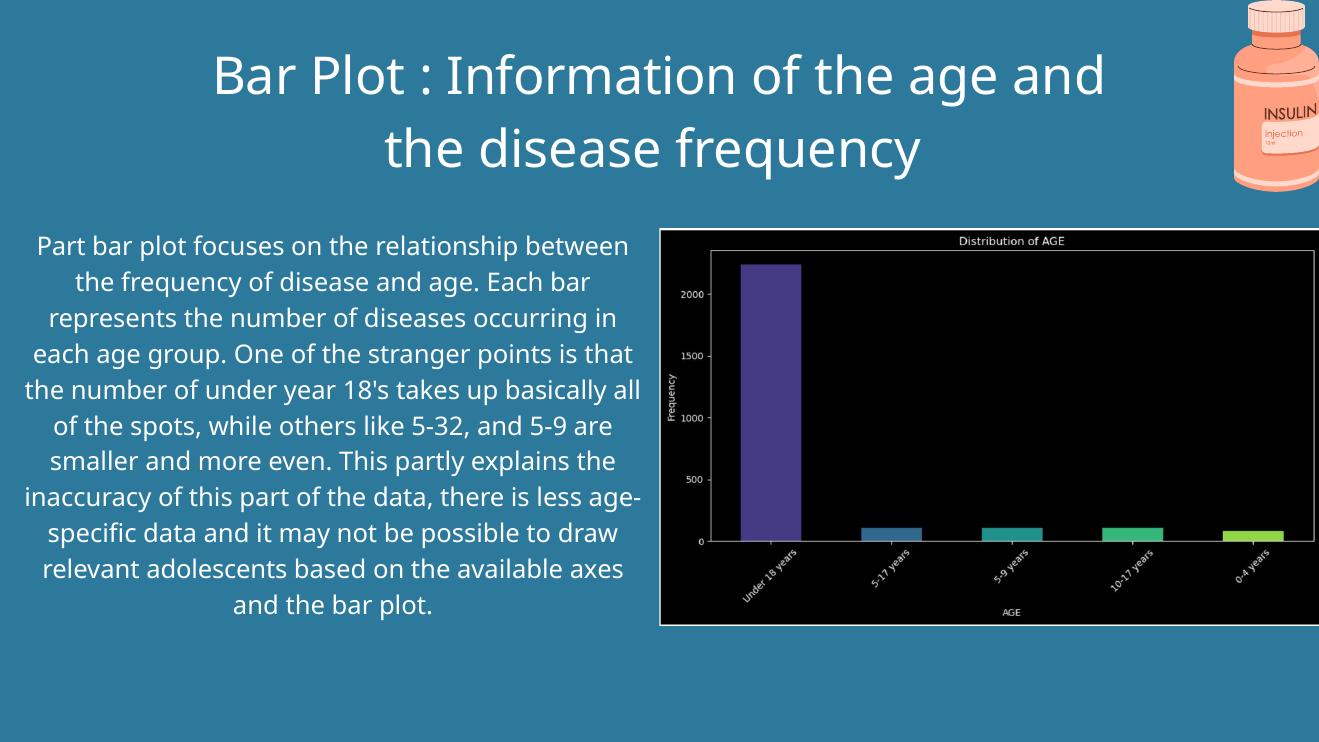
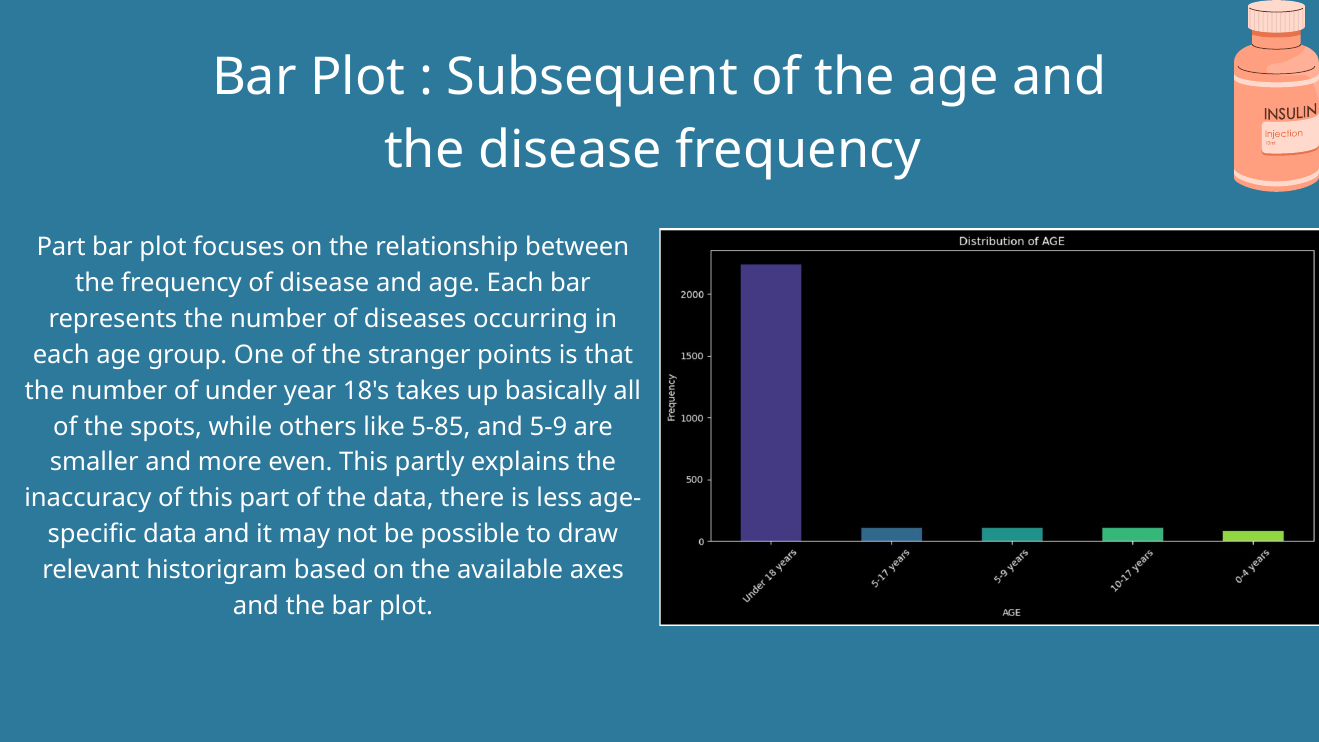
Information: Information -> Subsequent (592, 77)
5-32: 5-32 -> 5-85 (441, 427)
adolescents: adolescents -> historigram (217, 570)
